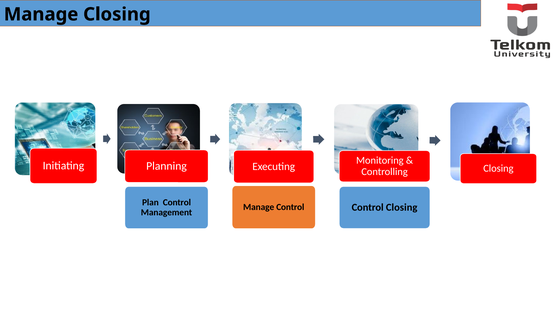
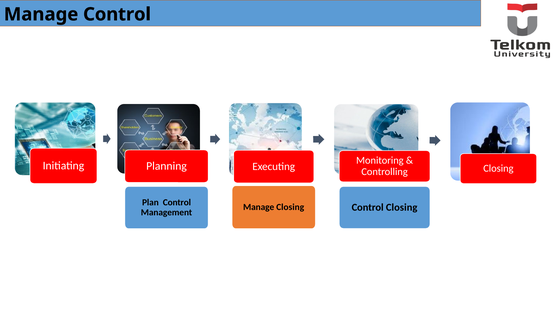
Manage Closing: Closing -> Control (117, 14)
Manage Control: Control -> Closing (290, 207)
